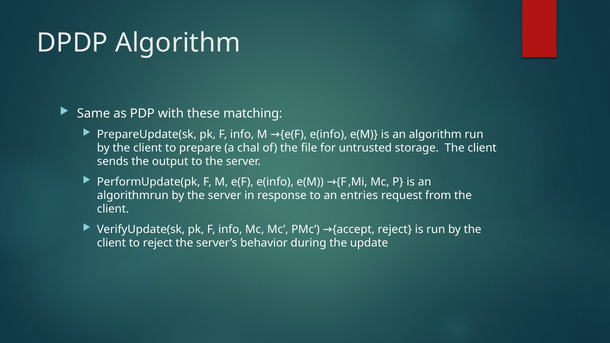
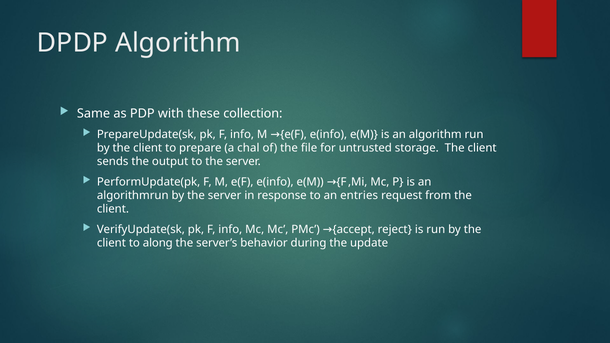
matching: matching -> collection (253, 114)
to reject: reject -> along (158, 243)
